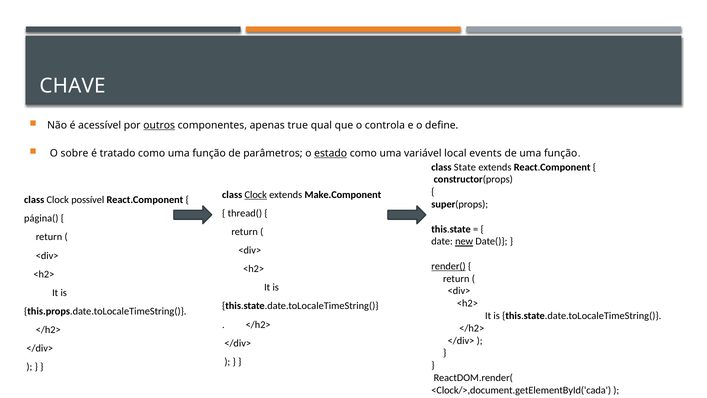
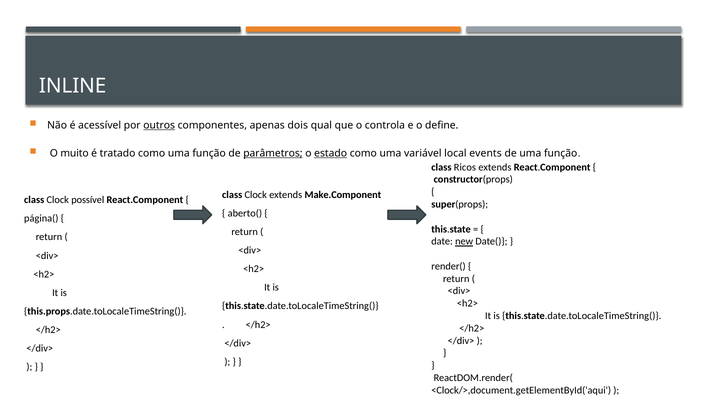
CHAVE: CHAVE -> INLINE (73, 86)
true: true -> dois (298, 125)
sobre: sobre -> muito (75, 153)
parâmetros underline: none -> present (273, 153)
State: State -> Ricos (465, 167)
Clock underline: present -> none (256, 194)
thread(: thread( -> aberto( (245, 213)
render( underline: present -> none (449, 266)
<Clock/>,document.getElementById('cada: <Clock/>,document.getElementById('cada -> <Clock/>,document.getElementById('aqui (521, 390)
